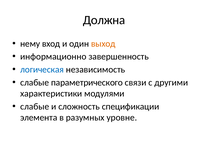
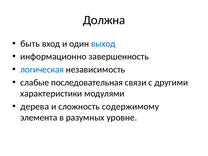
нему: нему -> быть (30, 44)
выход colour: orange -> blue (103, 44)
параметрического: параметрического -> последовательная (87, 82)
слабые: слабые -> дерева (35, 107)
спецификации: спецификации -> содержимому (130, 107)
